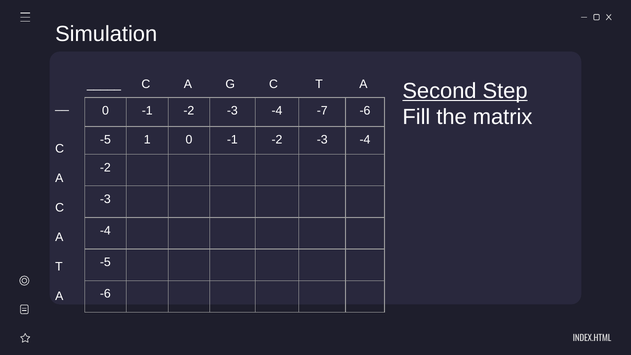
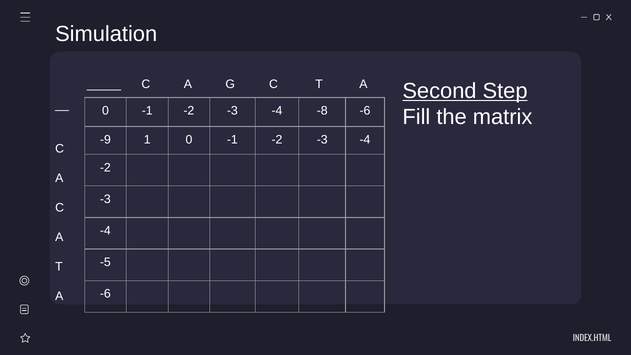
-7: -7 -> -8 (322, 111)
-5: -5 -> -9 (105, 140)
